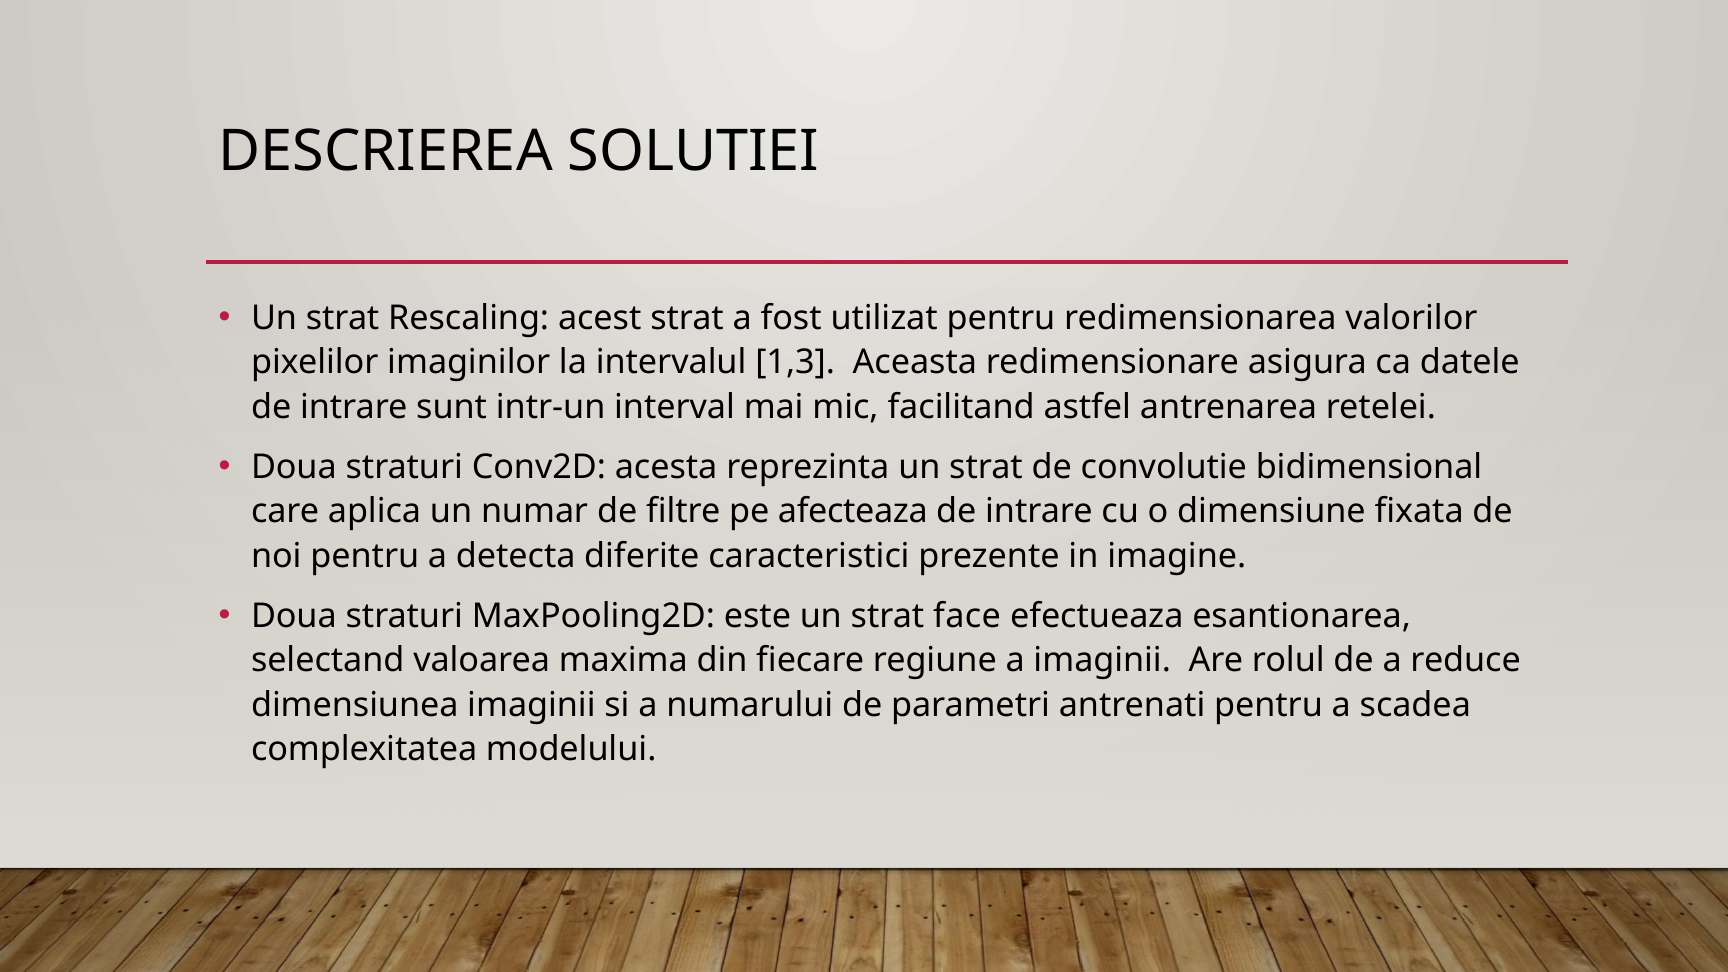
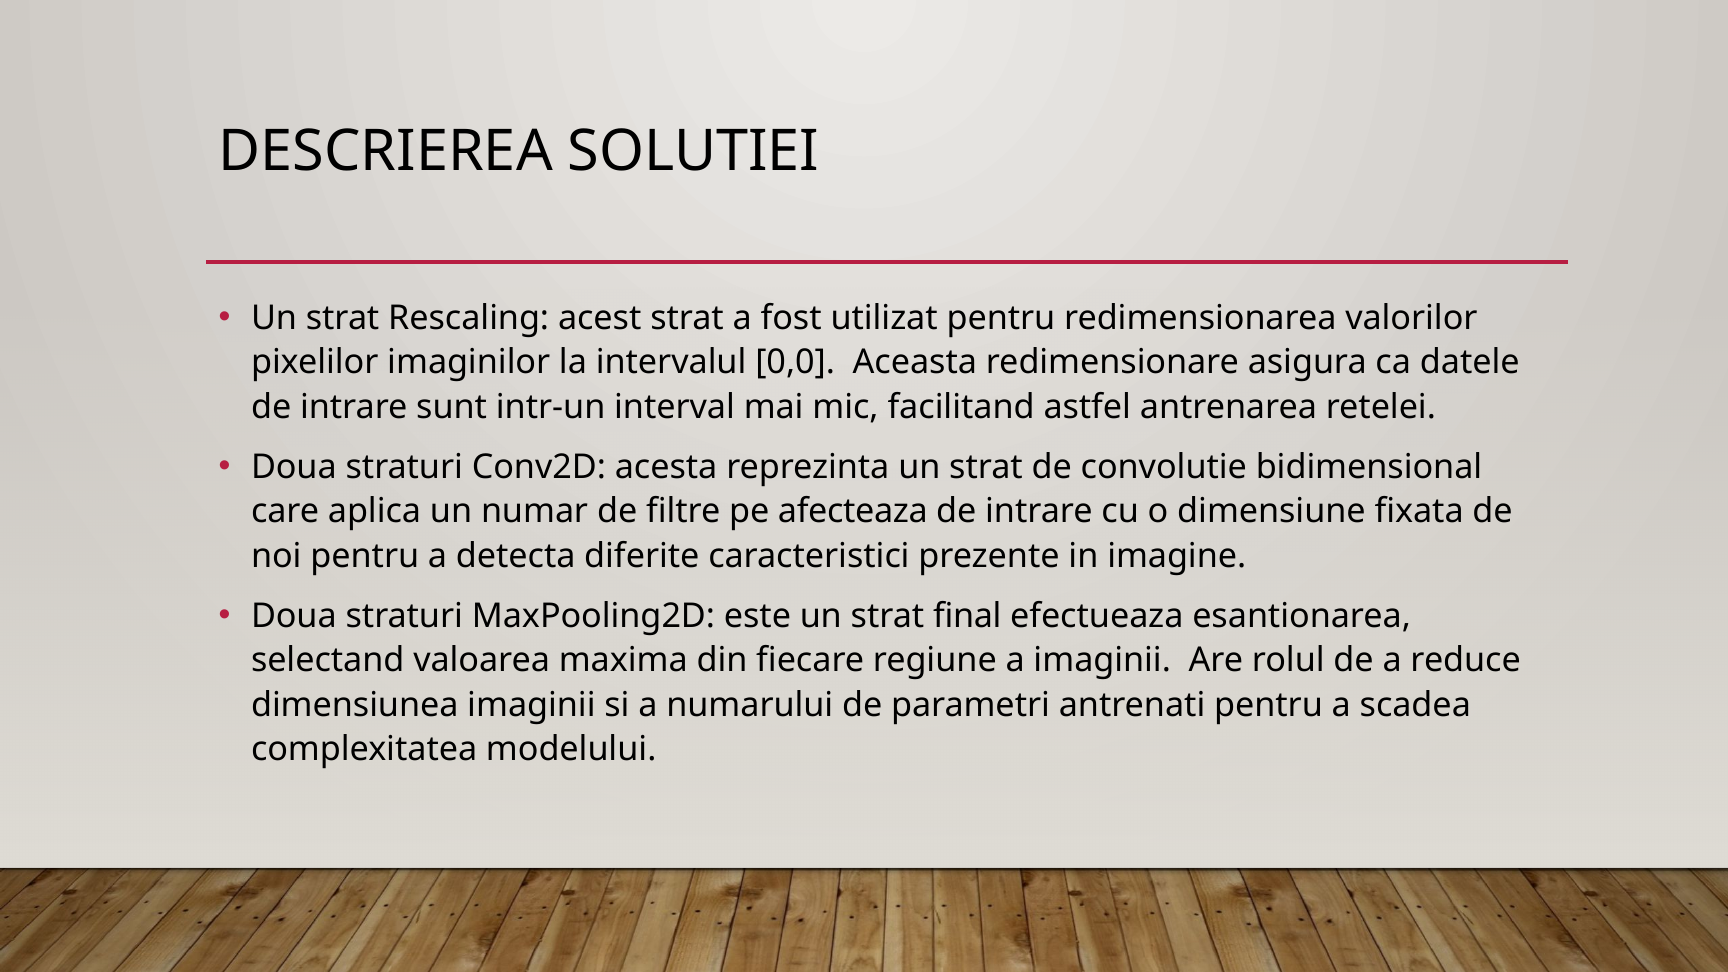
1,3: 1,3 -> 0,0 (795, 363)
face: face -> final (967, 616)
